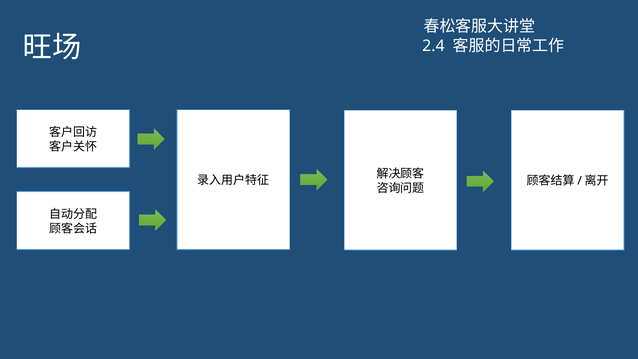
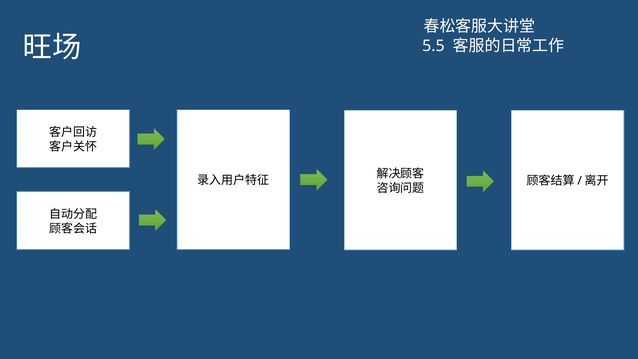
2.4: 2.4 -> 5.5 (433, 46)
